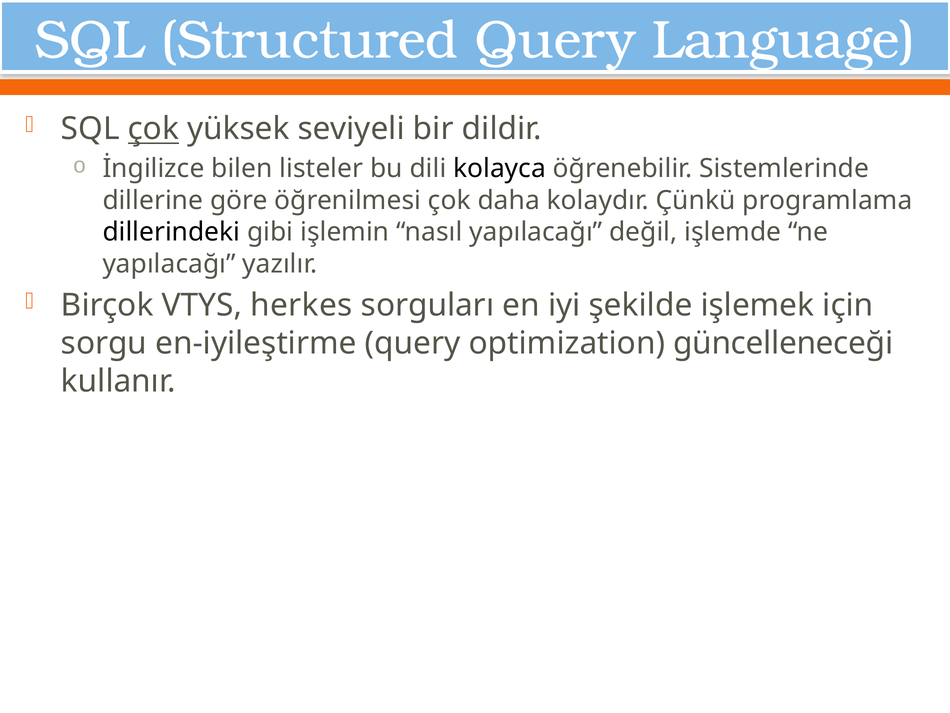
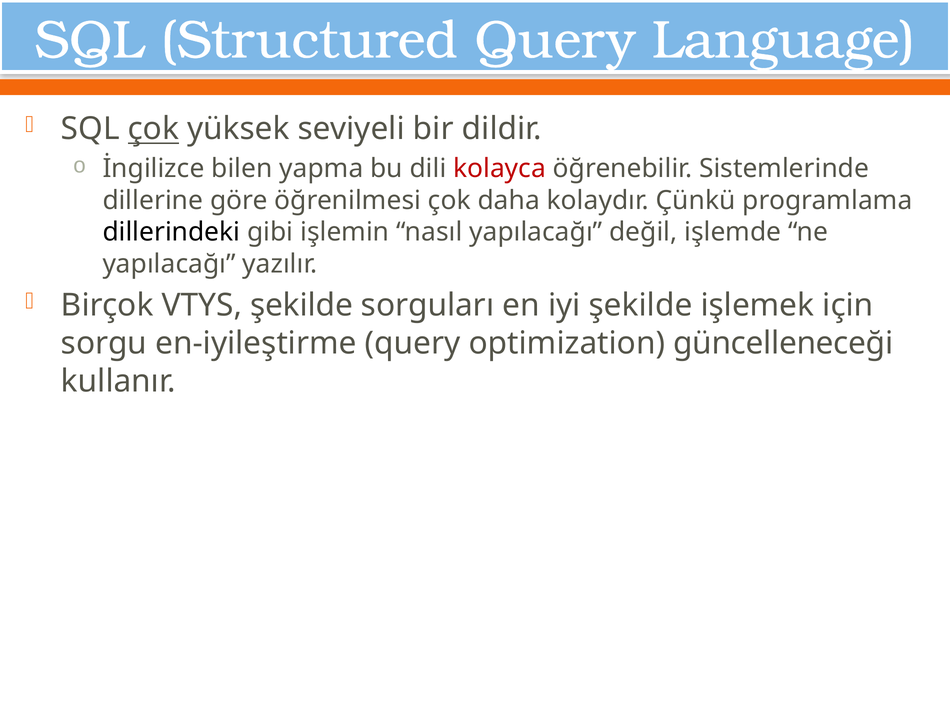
listeler: listeler -> yapma (321, 169)
kolayca colour: black -> red (500, 169)
VTYS herkes: herkes -> şekilde (302, 305)
